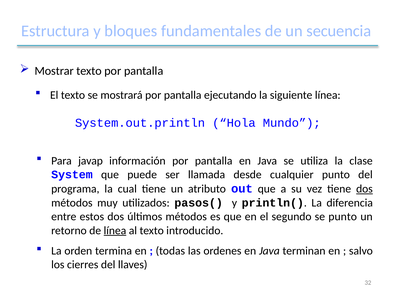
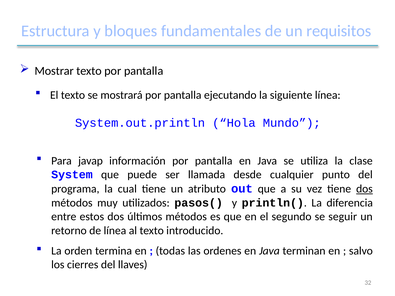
secuencia: secuencia -> requisitos (339, 31)
se punto: punto -> seguir (343, 217)
línea underline: present -> none (115, 231)
